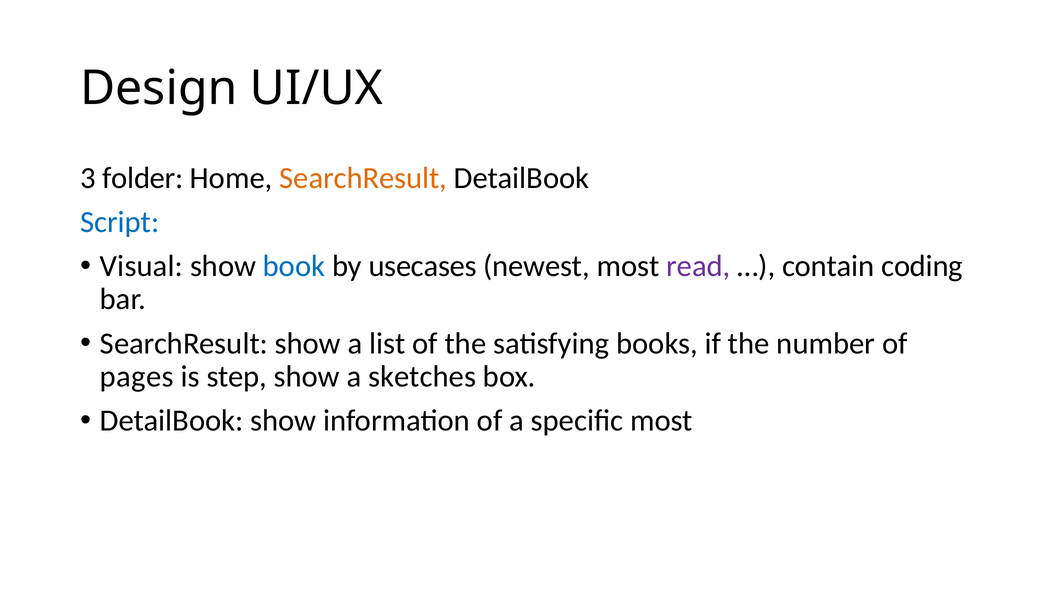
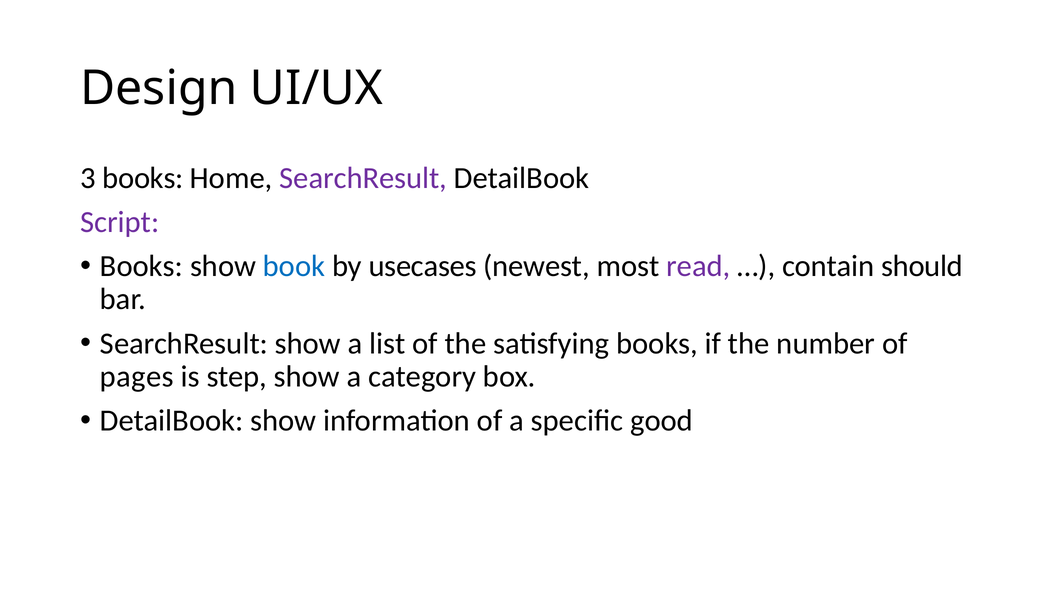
3 folder: folder -> books (143, 178)
SearchResult colour: orange -> purple (363, 178)
Script colour: blue -> purple (120, 222)
Visual: Visual -> Books (142, 266)
coding: coding -> should (922, 266)
sketches: sketches -> category (422, 376)
specific most: most -> good (661, 421)
